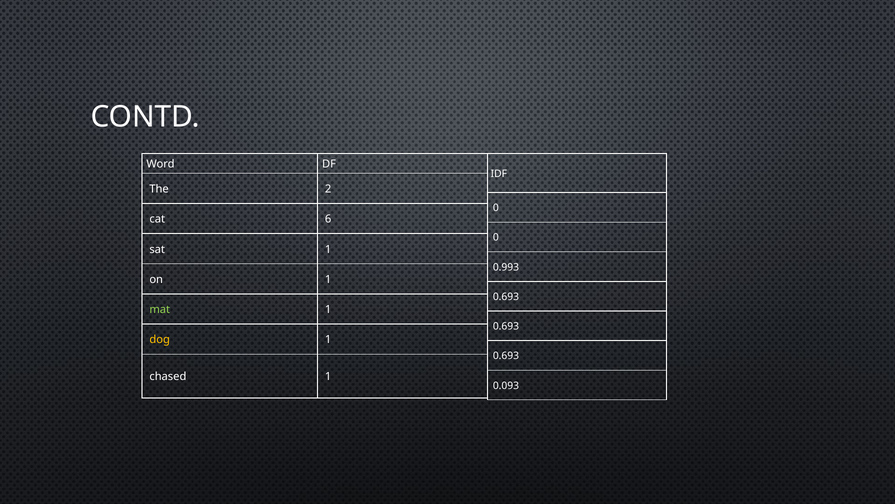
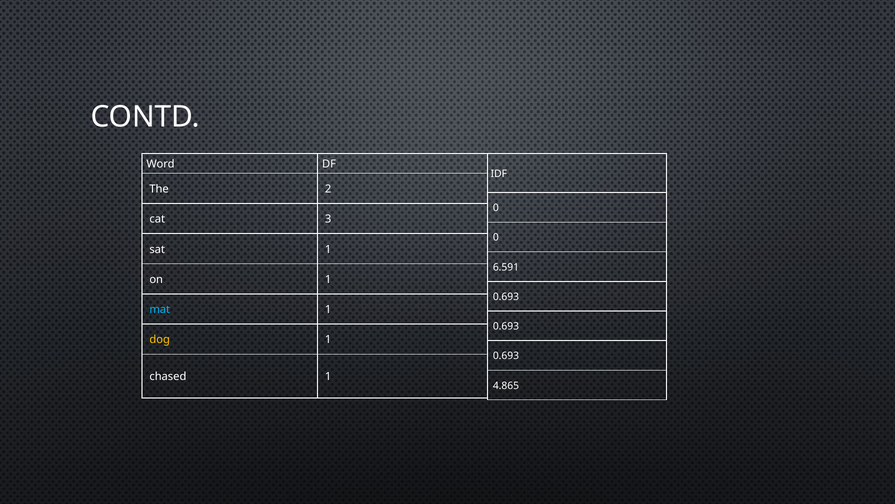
6: 6 -> 3 (328, 219)
0.993: 0.993 -> 6.591 (506, 267)
mat colour: light green -> light blue (160, 309)
0.093: 0.093 -> 4.865 (506, 385)
